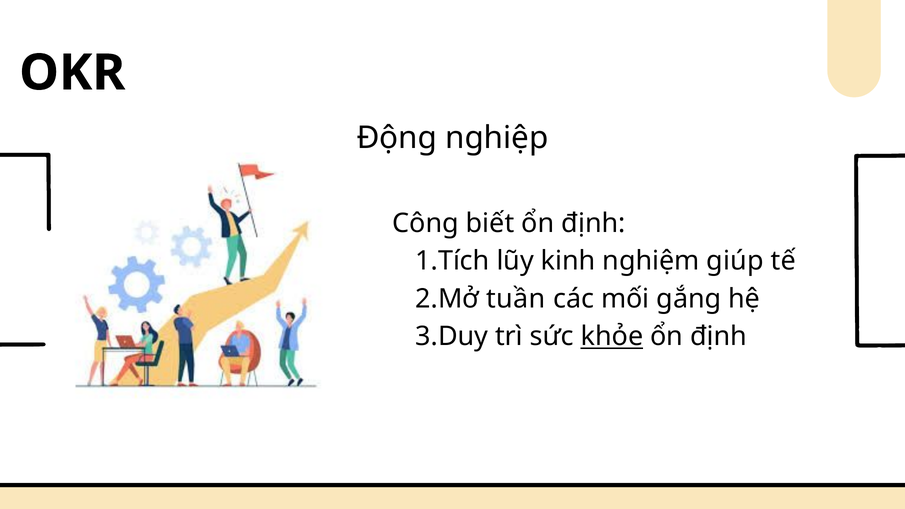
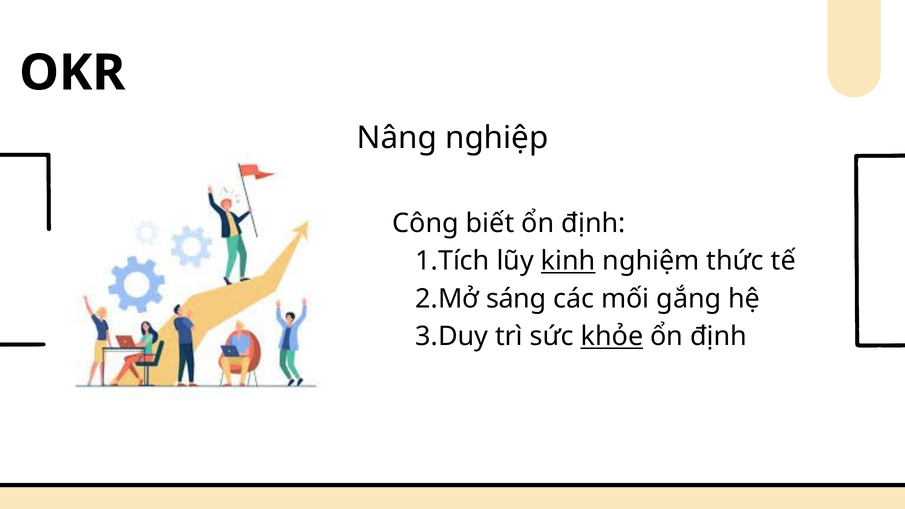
Động: Động -> Nâng (397, 138)
kinh underline: none -> present (568, 261)
giúp: giúp -> thức (735, 261)
tuần: tuần -> sáng (516, 299)
